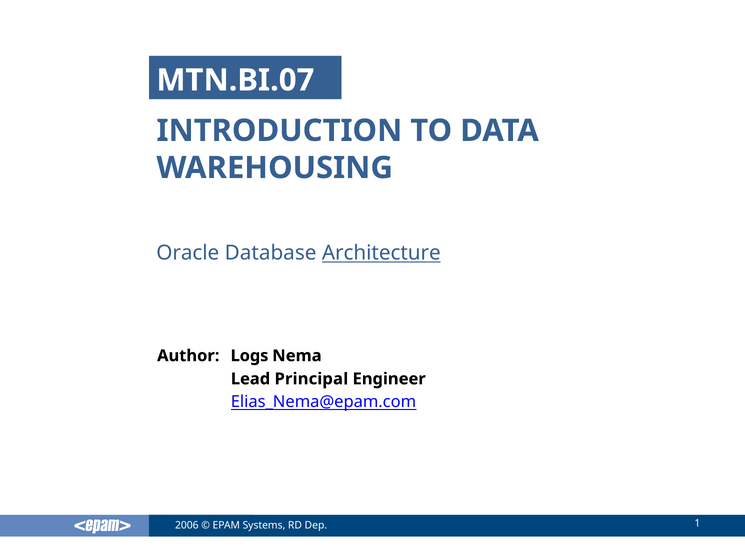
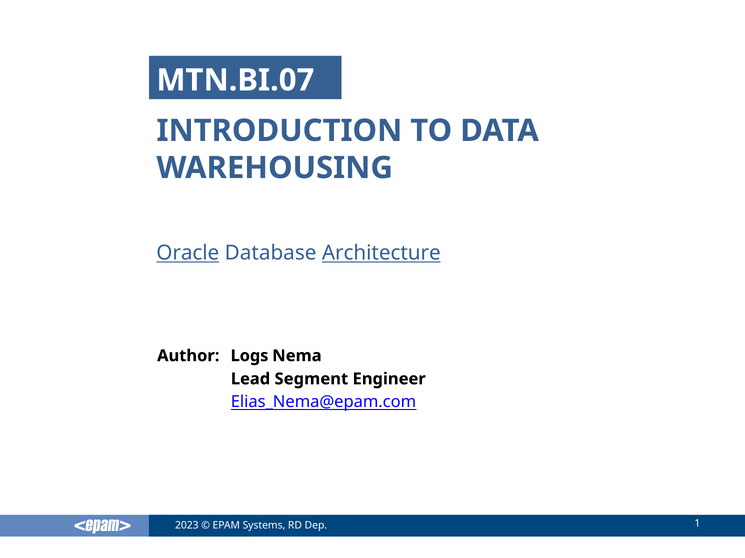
Oracle underline: none -> present (188, 253)
Principal: Principal -> Segment (311, 379)
2006: 2006 -> 2023 (187, 526)
